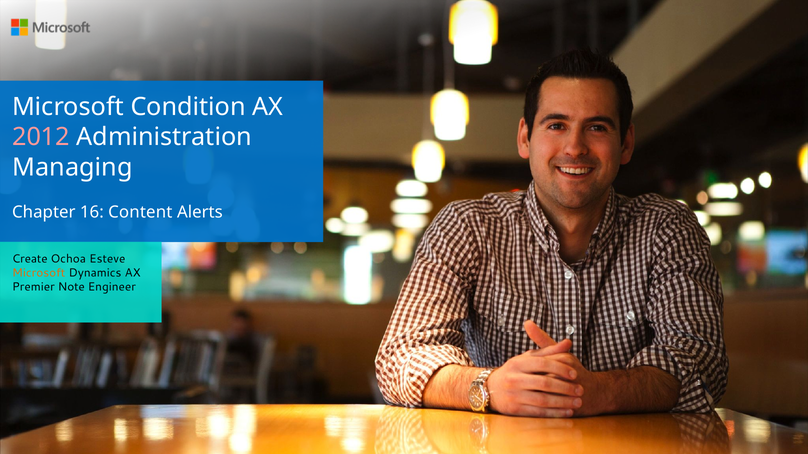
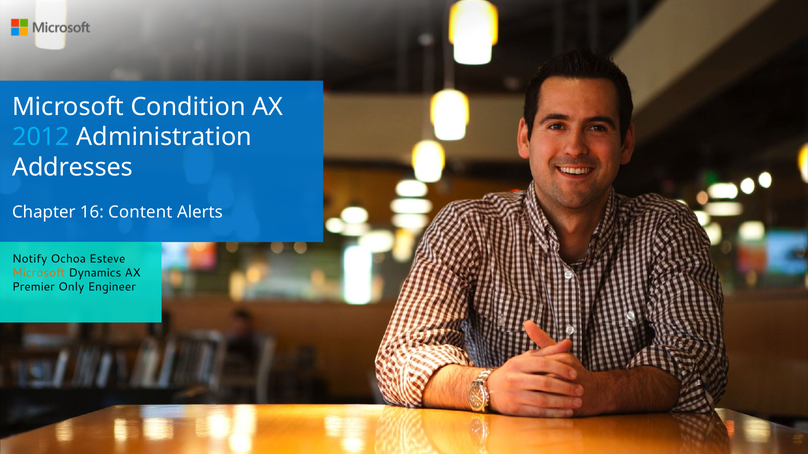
2012 colour: pink -> light blue (41, 137)
Managing: Managing -> Addresses (73, 167)
Create: Create -> Notify (30, 259)
Note: Note -> Only (71, 287)
